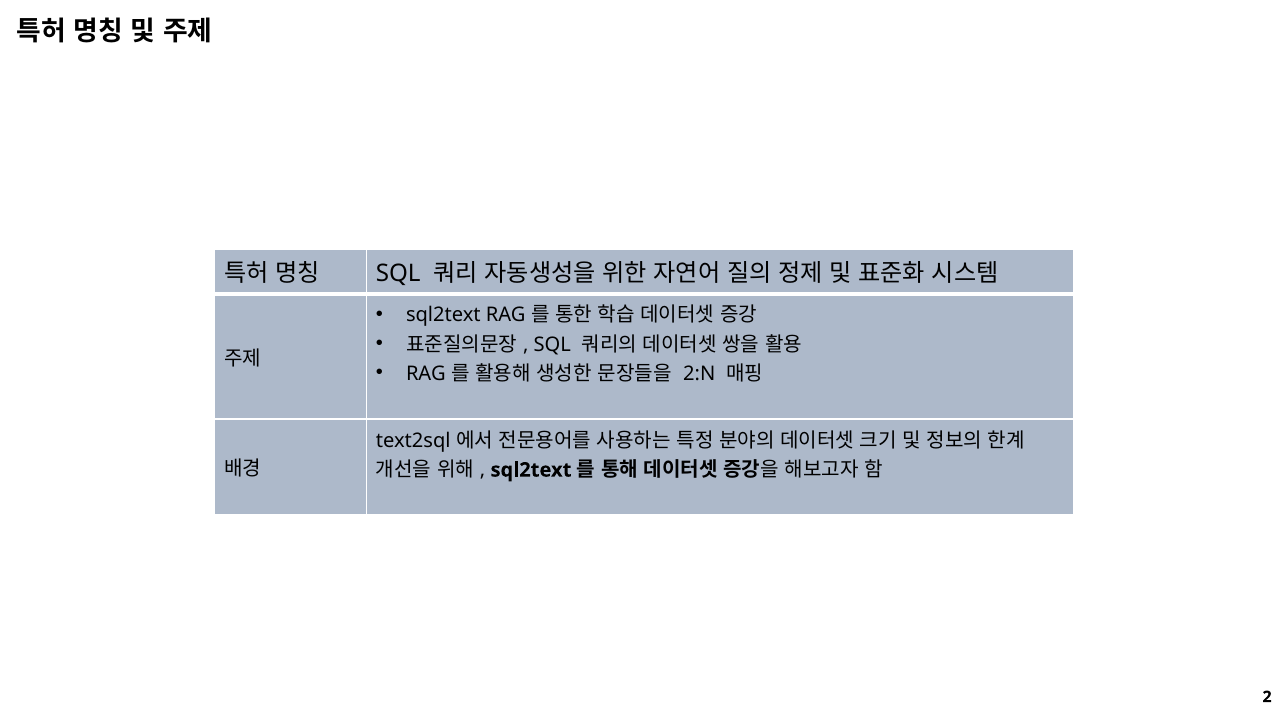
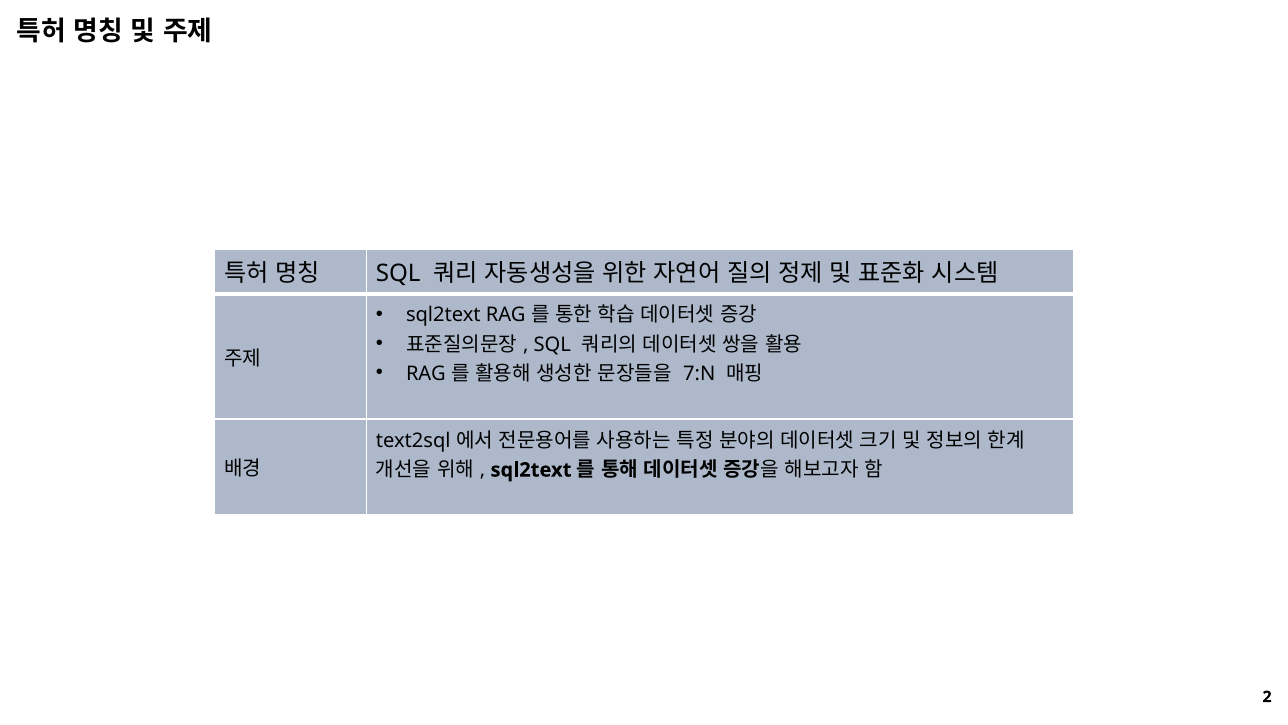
2:N: 2:N -> 7:N (699, 374)
